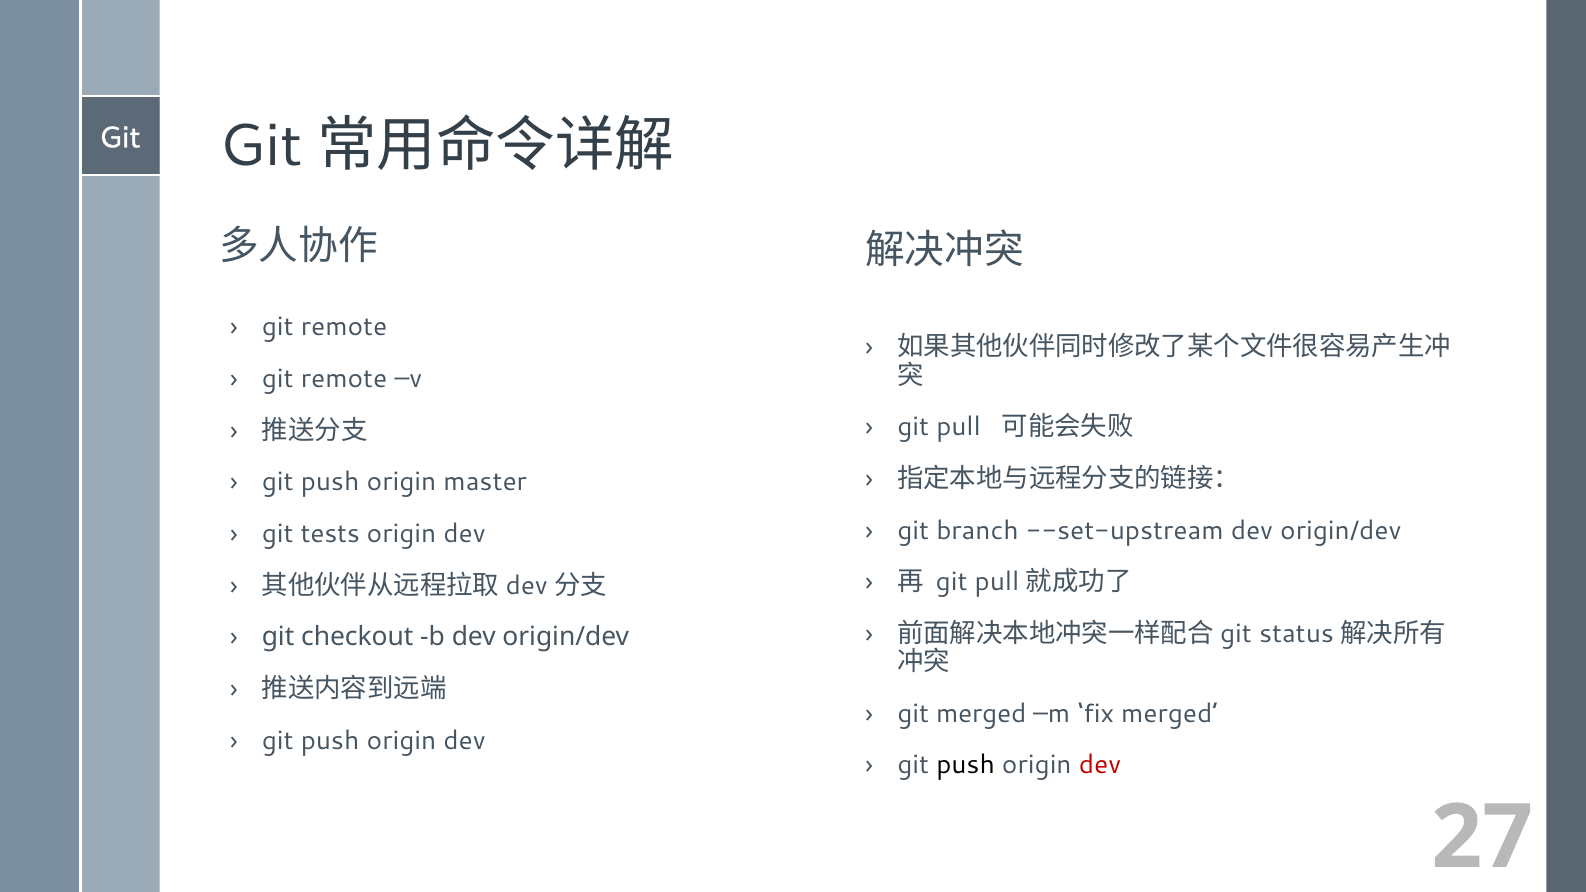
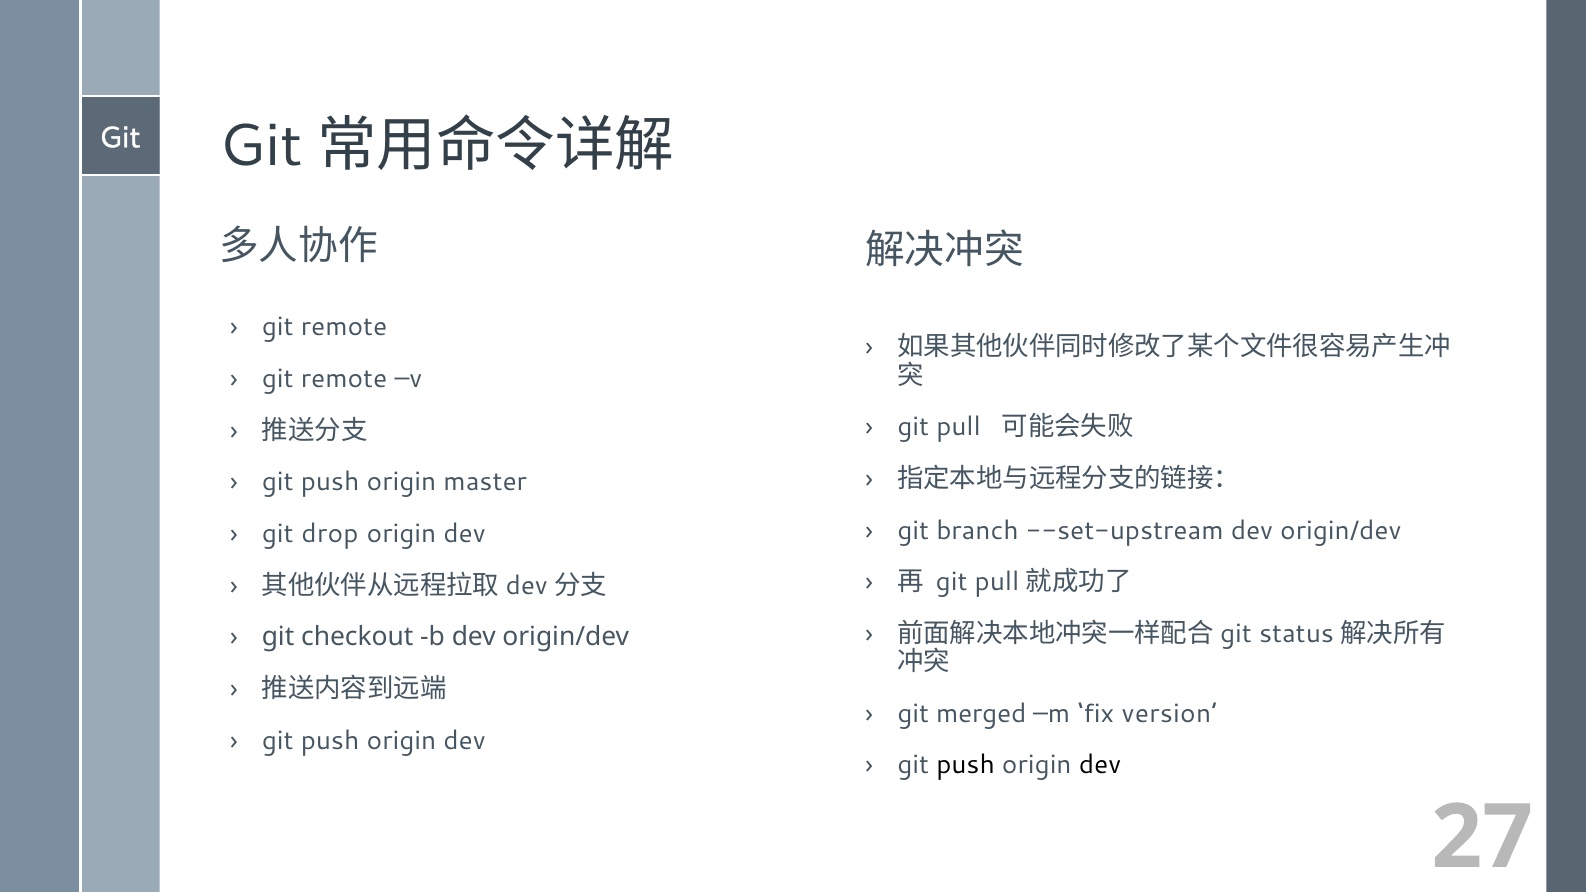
tests: tests -> drop (330, 534)
fix merged: merged -> version (1170, 714)
dev colour: red -> black (1100, 766)
